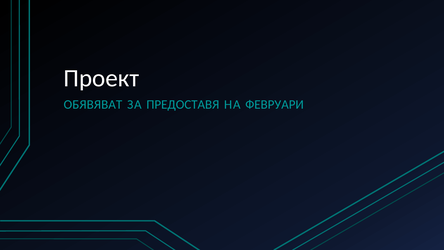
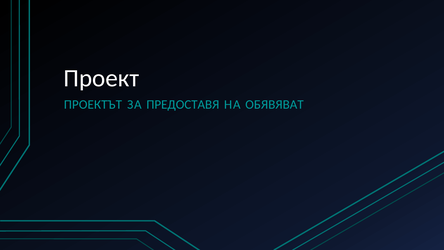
ОБЯВЯВАТ: ОБЯВЯВАТ -> ПРОЕКТЪТ (93, 104)
ФЕВРУАРИ: ФЕВРУАРИ -> ОБЯВЯВАТ (274, 104)
